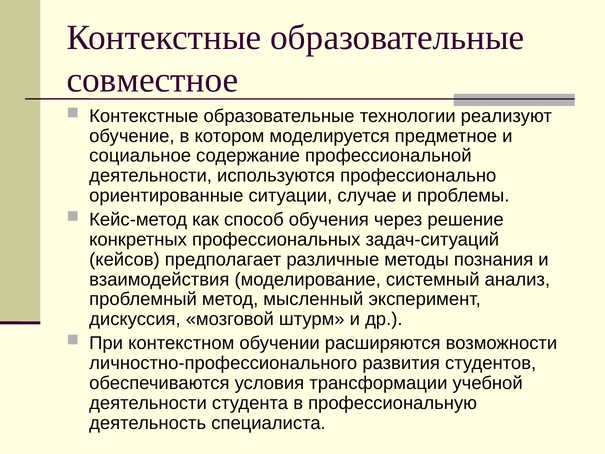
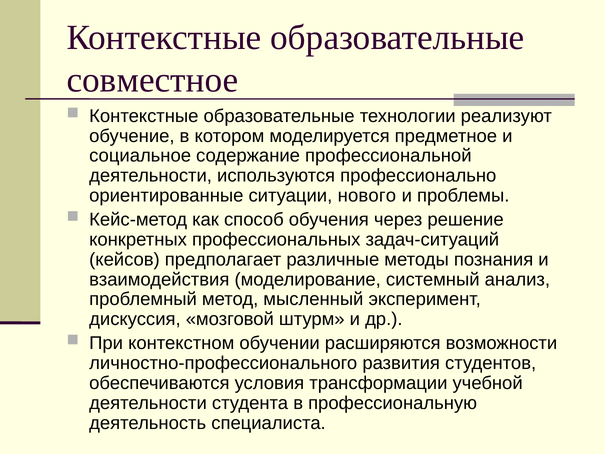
случае: случае -> нового (367, 196)
